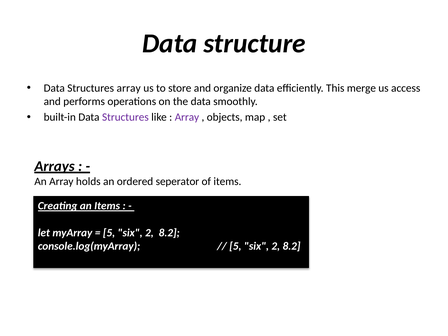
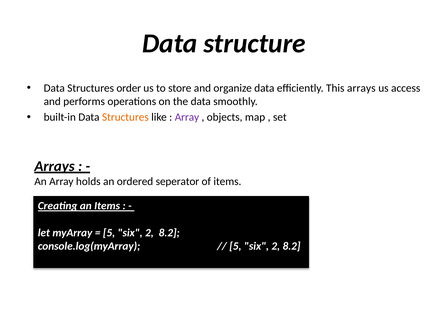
Structures array: array -> order (129, 88)
This merge: merge -> arrays (361, 88)
Structures colour: purple -> orange (125, 117)
